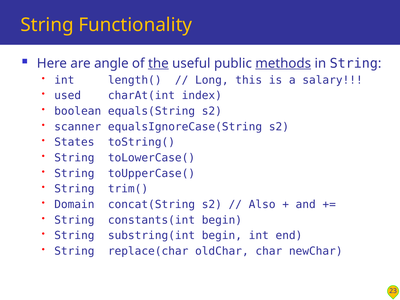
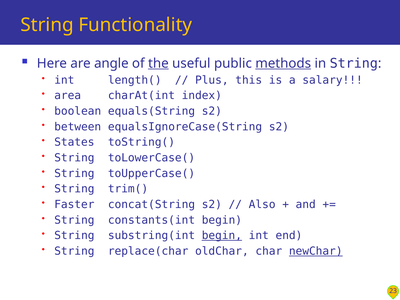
Long: Long -> Plus (212, 80)
used: used -> area (68, 96)
scanner: scanner -> between (78, 127)
Domain: Domain -> Faster (74, 205)
begin underline: none -> present (222, 236)
newChar underline: none -> present (316, 251)
